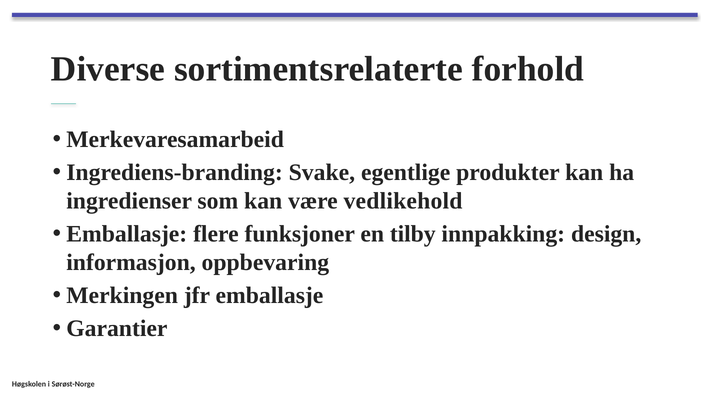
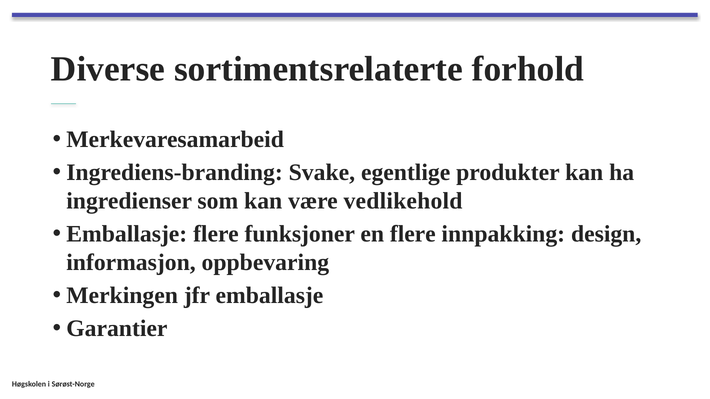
en tilby: tilby -> flere (413, 234)
